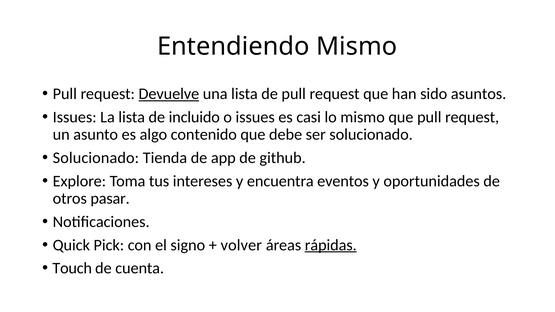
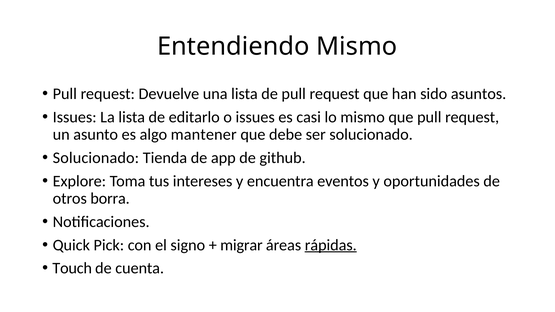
Devuelve underline: present -> none (169, 94)
incluido: incluido -> editarlo (194, 117)
contenido: contenido -> mantener (204, 135)
pasar: pasar -> borra (110, 199)
volver: volver -> migrar (241, 245)
